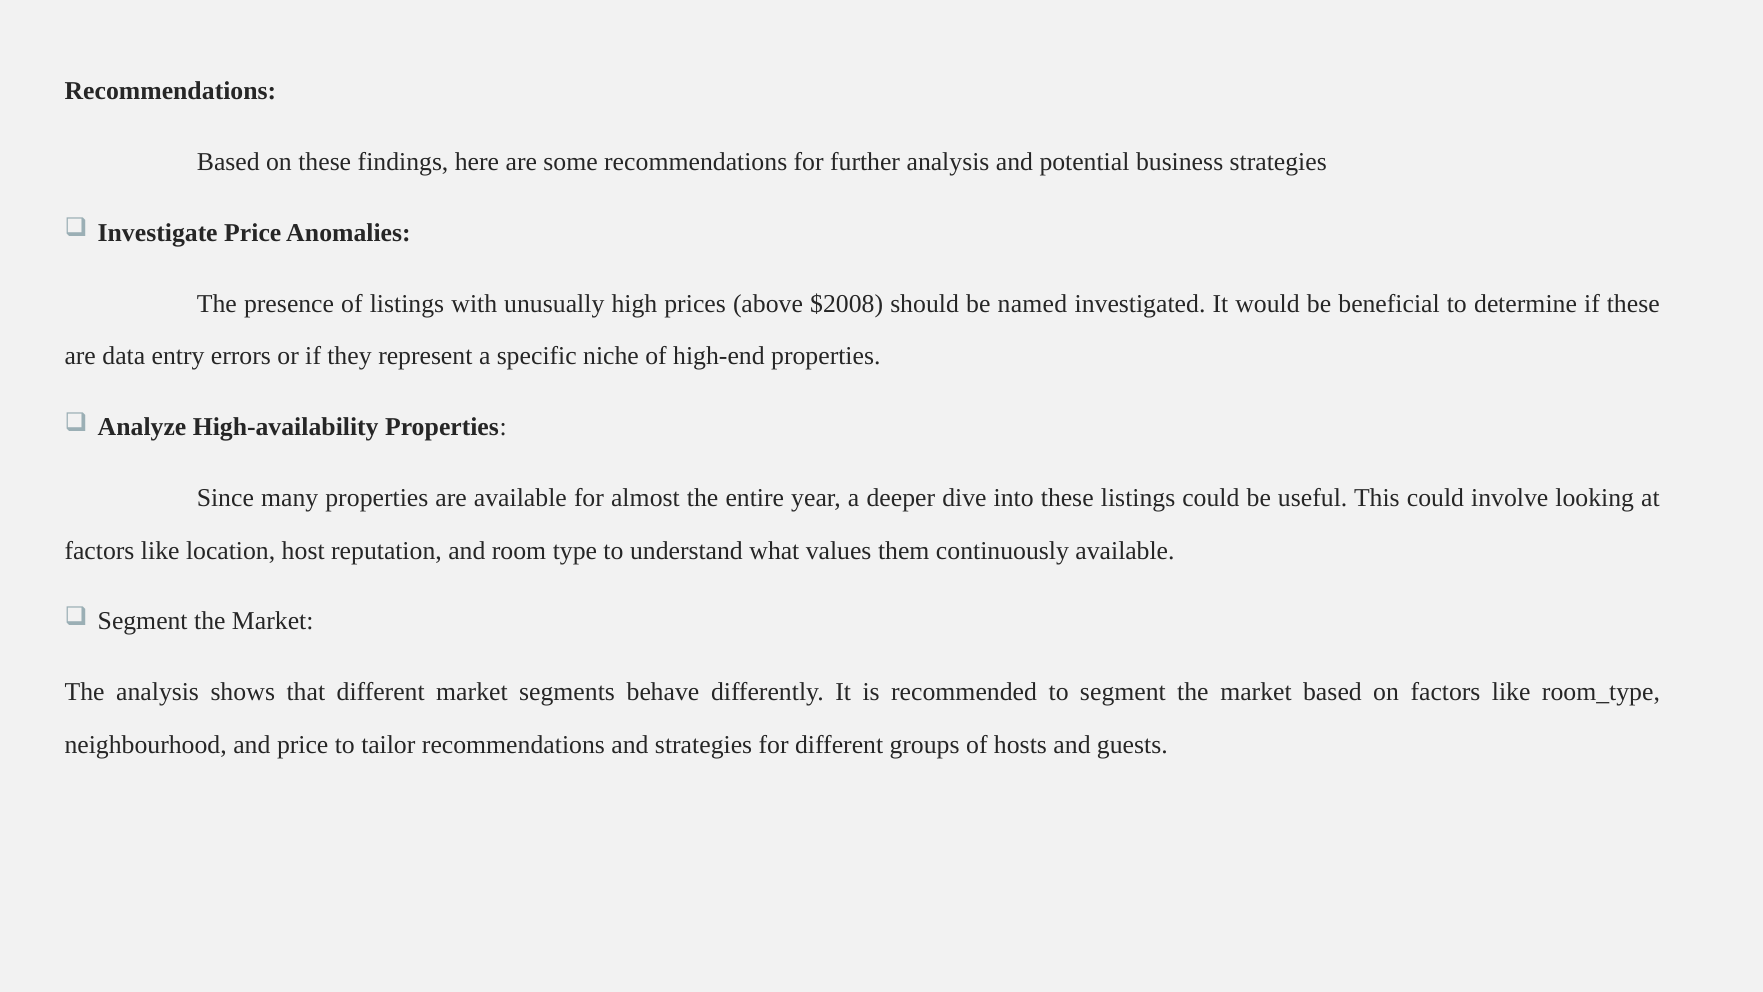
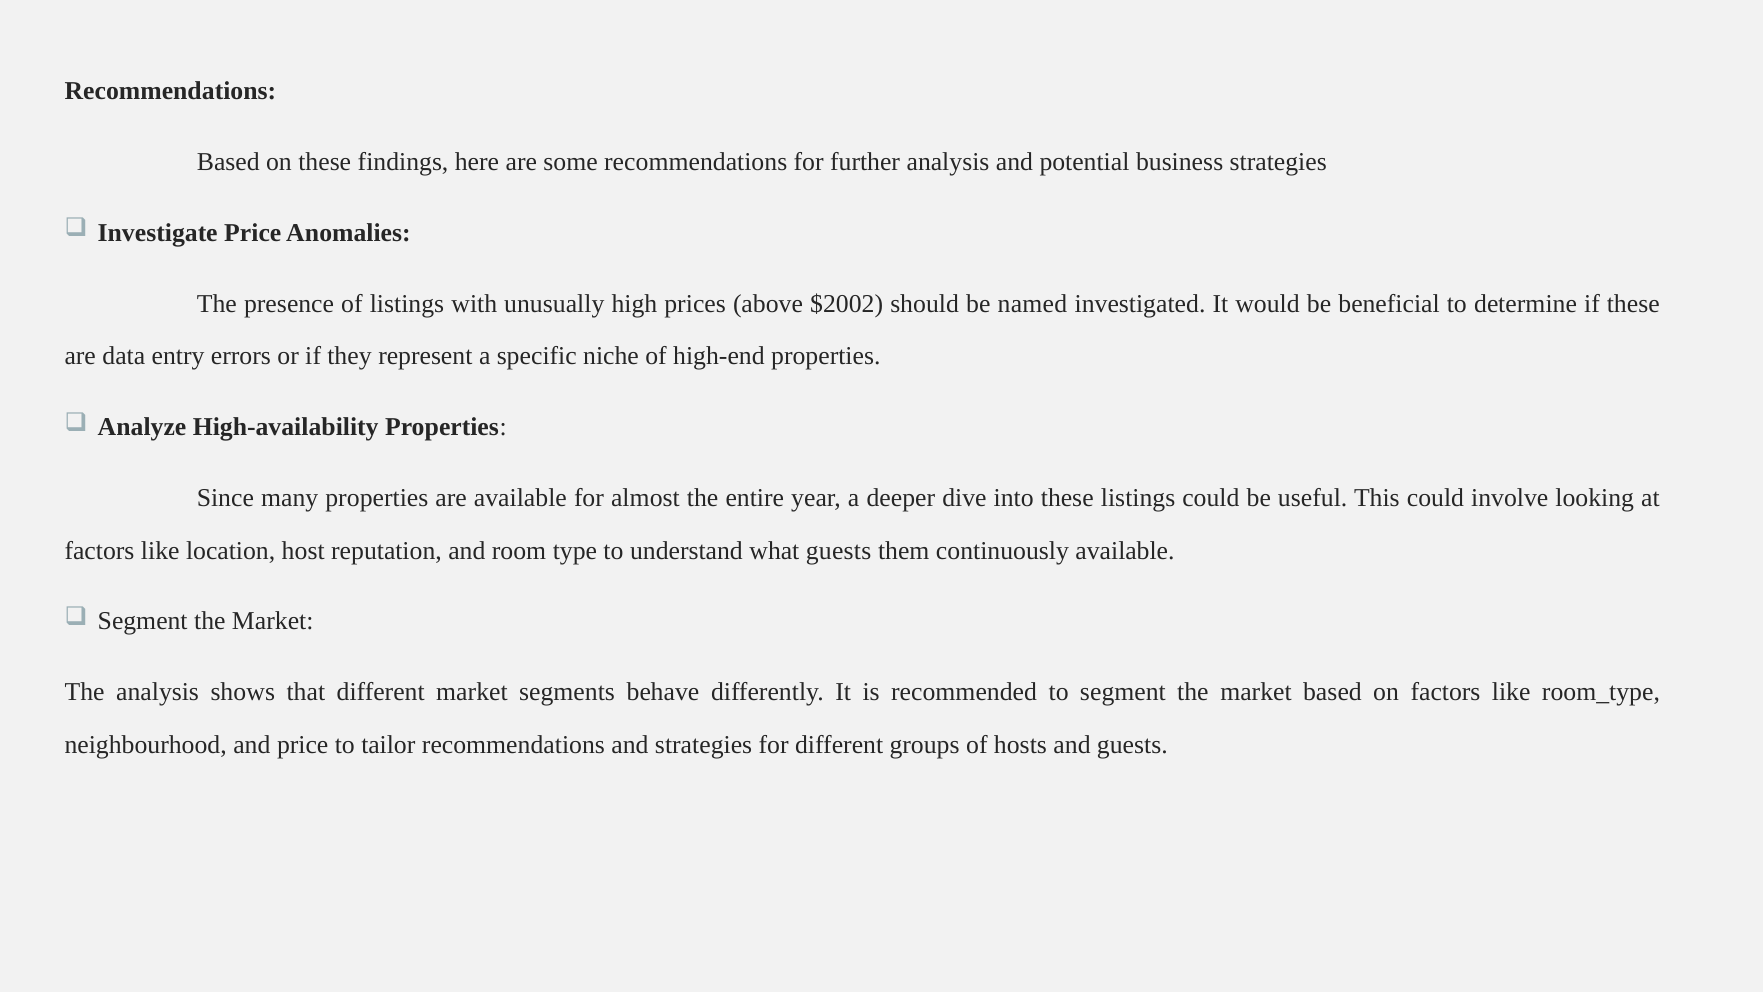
$2008: $2008 -> $2002 (847, 303)
what values: values -> guests (839, 550)
